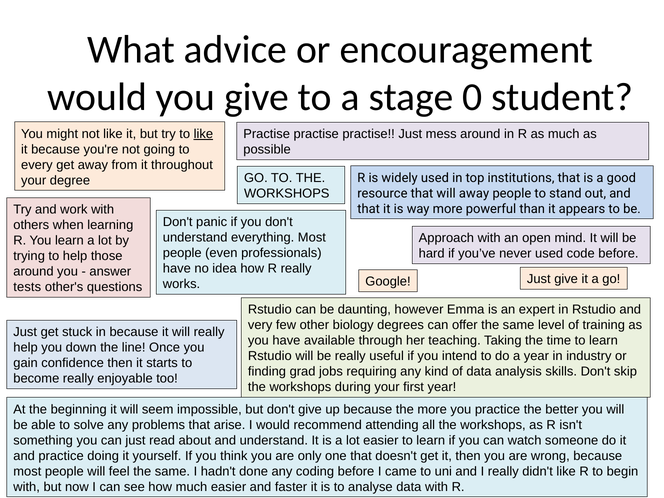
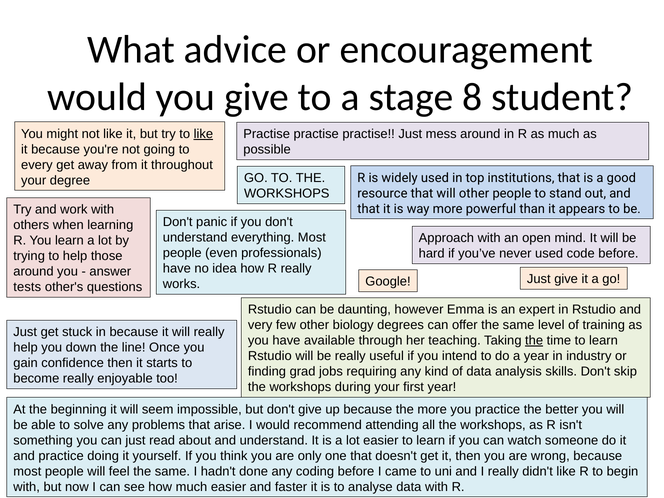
0: 0 -> 8 (472, 97)
will away: away -> other (474, 193)
the underline: none -> present (534, 341)
